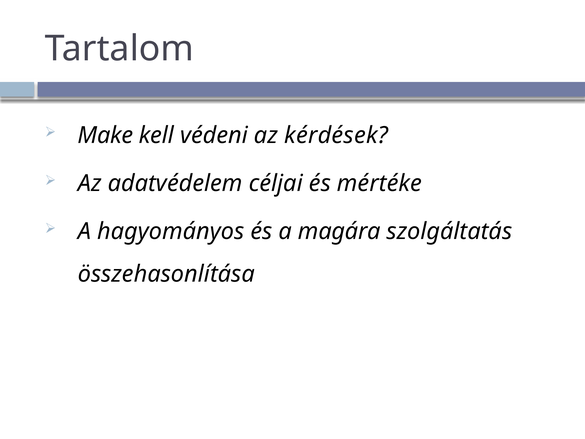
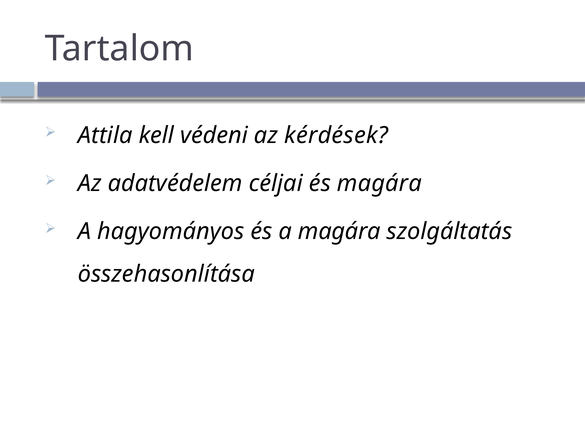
Make: Make -> Attila (105, 135)
és mértéke: mértéke -> magára (379, 183)
